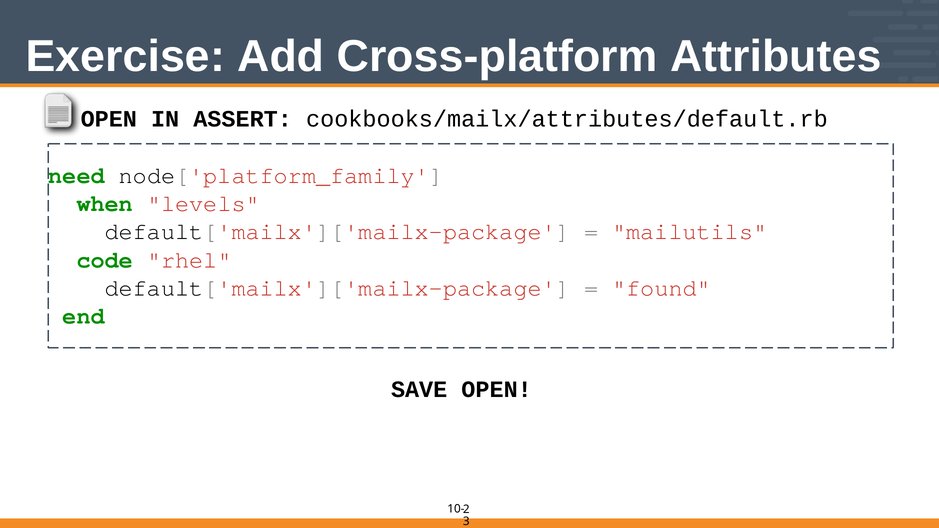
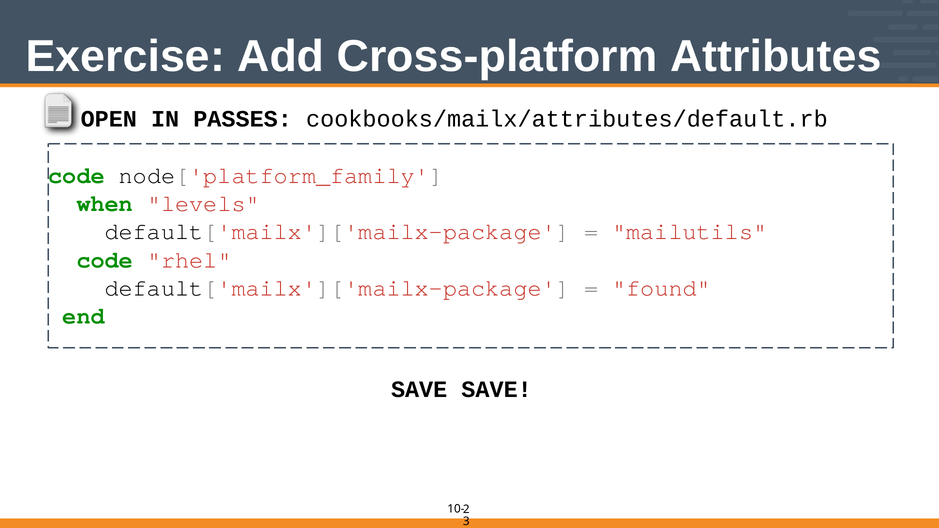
ASSERT: ASSERT -> PASSES (243, 119)
need: need -> code (77, 175)
SAVE OPEN: OPEN -> SAVE (497, 390)
